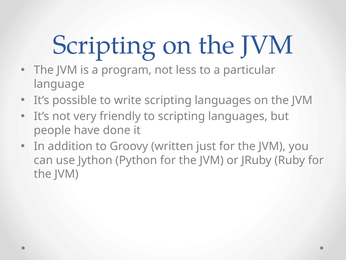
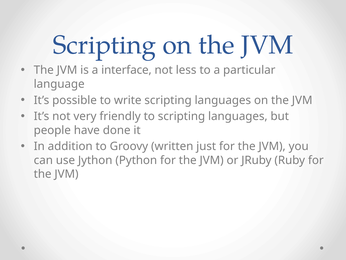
program: program -> interface (126, 70)
